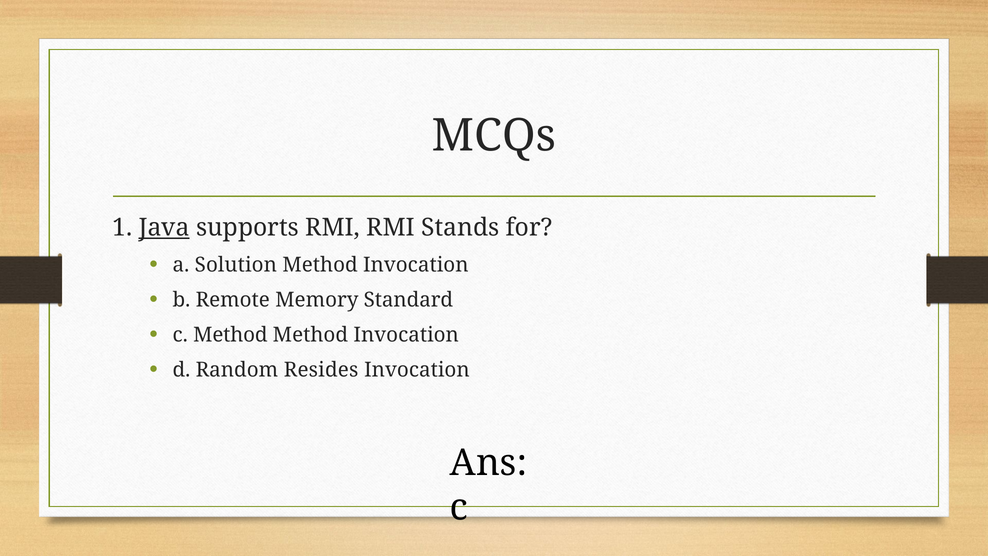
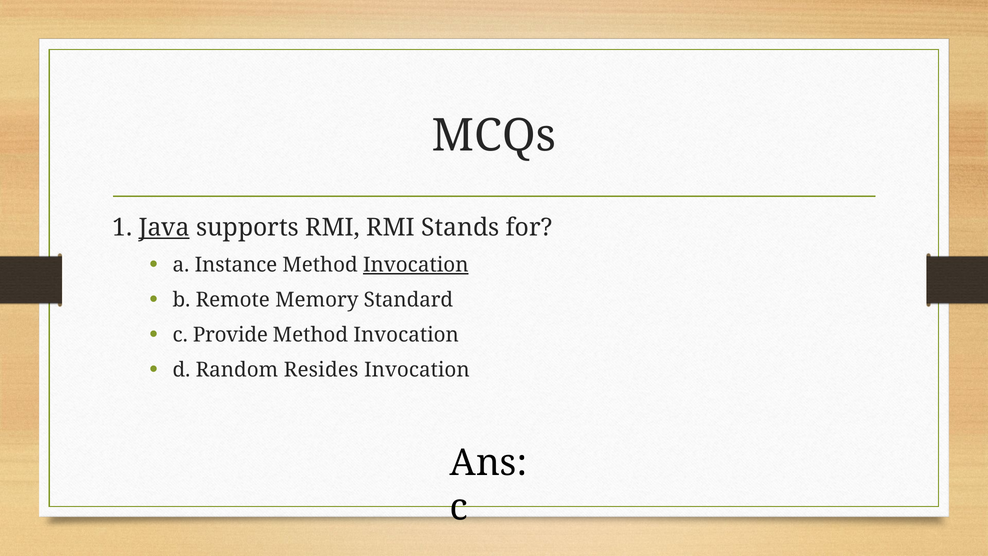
Solution: Solution -> Instance (236, 265)
Invocation underline: none -> present (416, 265)
c Method: Method -> Provide (230, 335)
